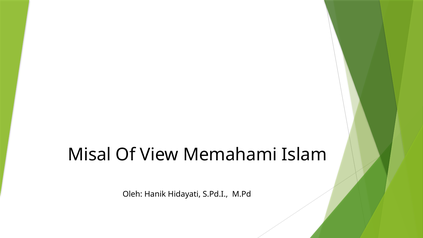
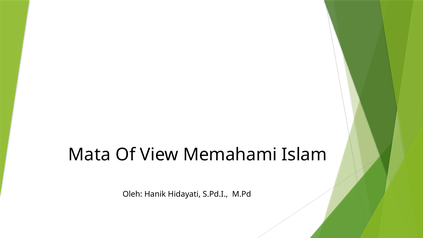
Misal: Misal -> Mata (89, 155)
